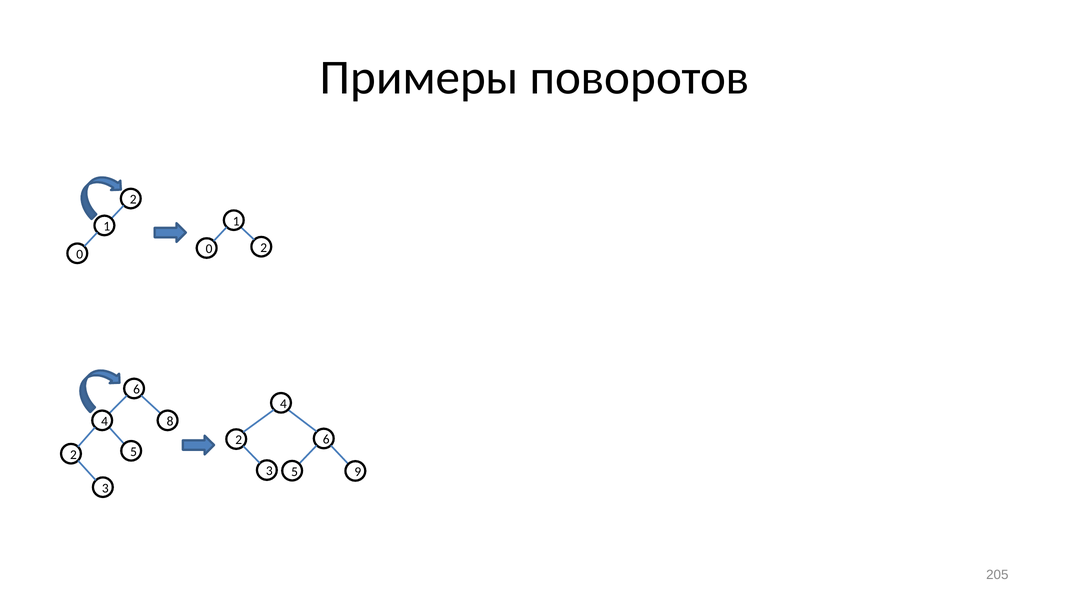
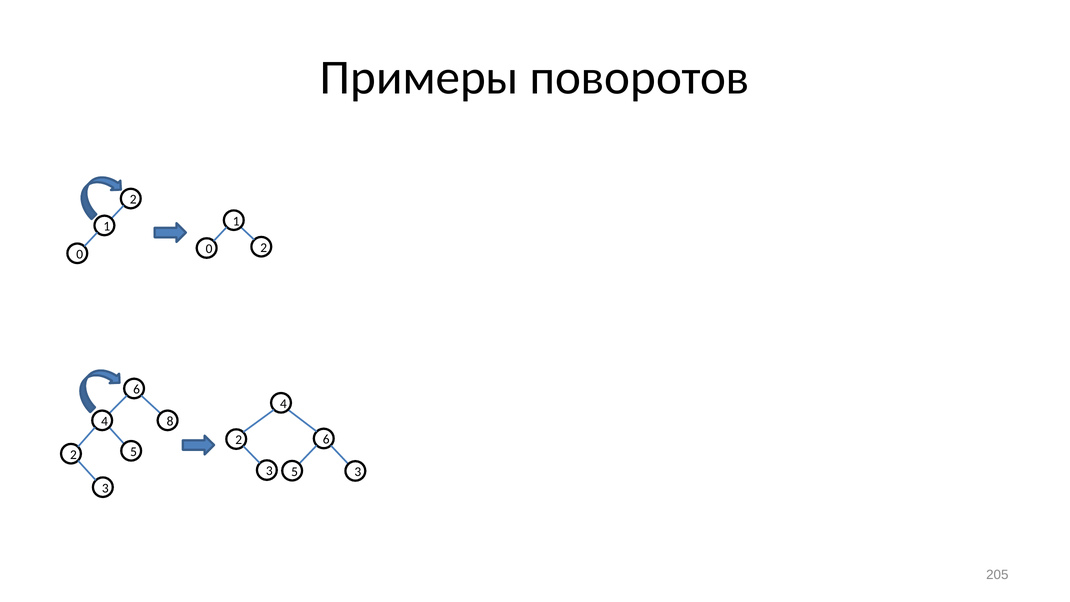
9: 9 -> 3 (358, 472)
